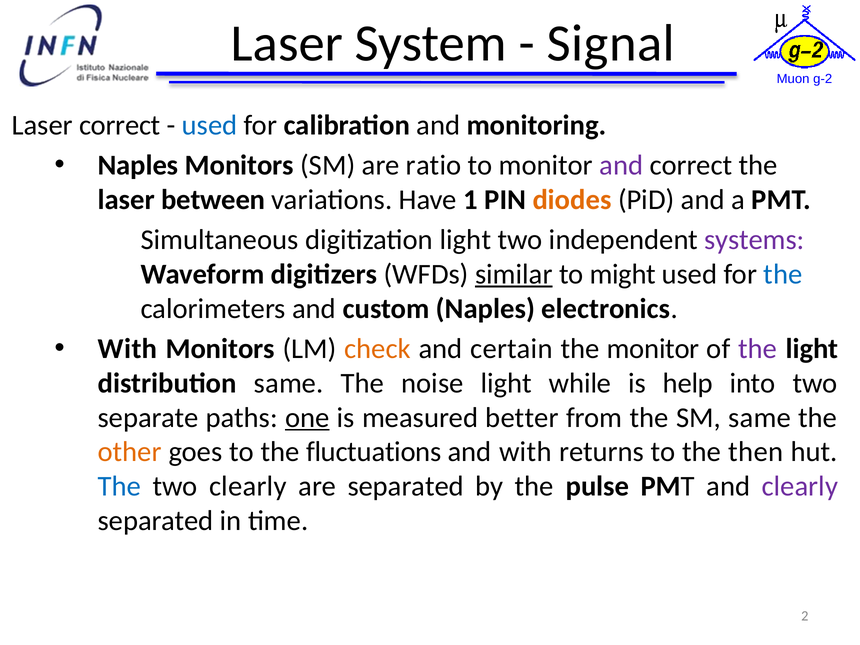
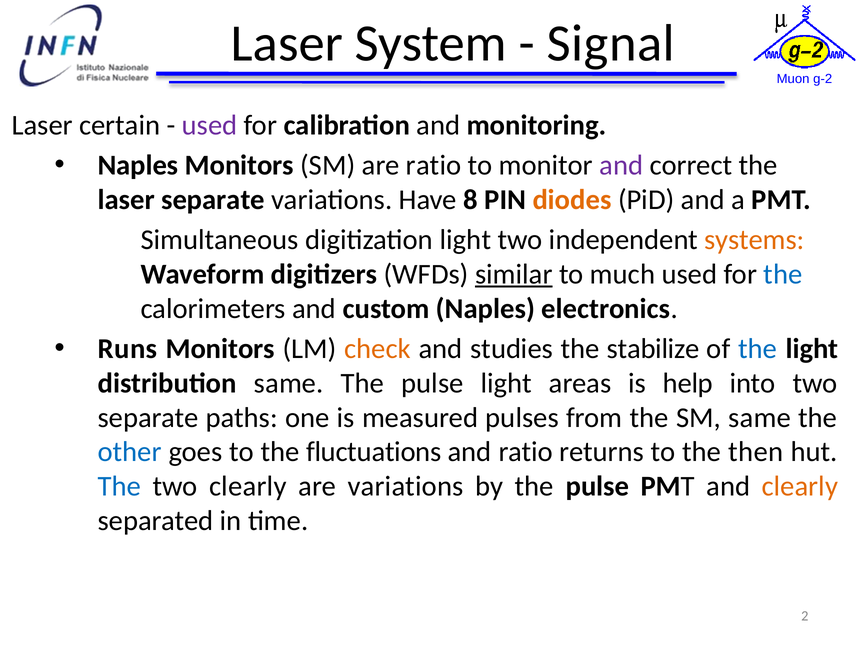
Laser correct: correct -> certain (120, 125)
used colour: blue -> purple (210, 125)
laser between: between -> separate (213, 200)
1: 1 -> 8 (471, 200)
systems colour: purple -> orange (754, 240)
might: might -> much (623, 274)
With: With -> Runs (128, 349)
certain: certain -> studies (512, 349)
the monitor: monitor -> stabilize (653, 349)
the colour: purple -> blue (758, 349)
noise: noise -> pulse (432, 383)
while: while -> areas (580, 383)
one underline: present -> none (307, 418)
better: better -> pulses (522, 418)
other colour: orange -> blue (130, 452)
and with: with -> ratio (526, 452)
are separated: separated -> variations (406, 486)
clearly colour: purple -> orange (800, 486)
